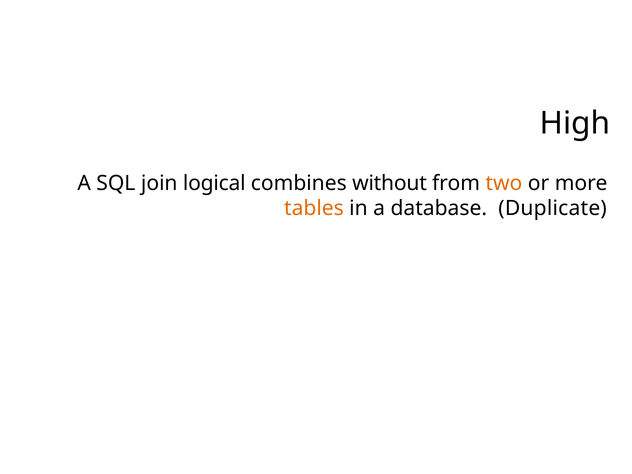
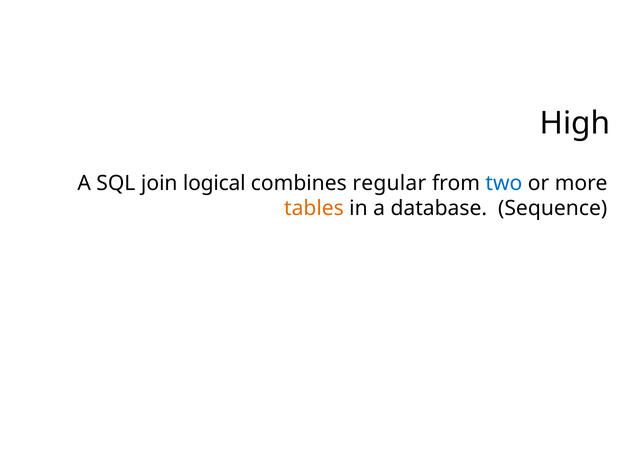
without: without -> regular (389, 183)
two colour: orange -> blue (504, 183)
Duplicate: Duplicate -> Sequence (553, 208)
